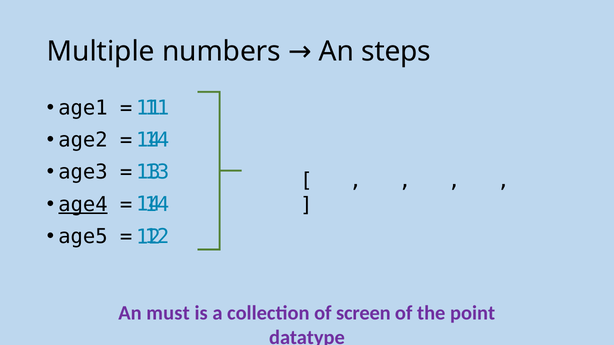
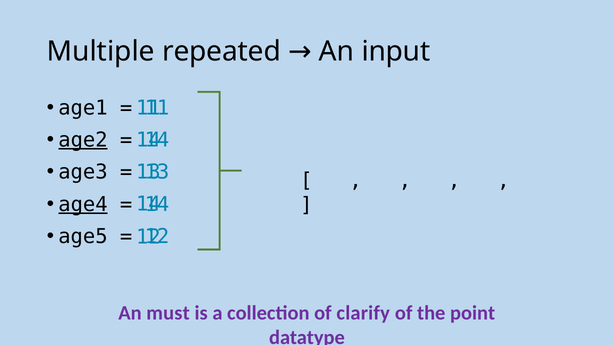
numbers: numbers -> repeated (221, 52)
steps: steps -> input (396, 52)
age2 underline: none -> present (83, 140)
screen: screen -> clarify (363, 313)
